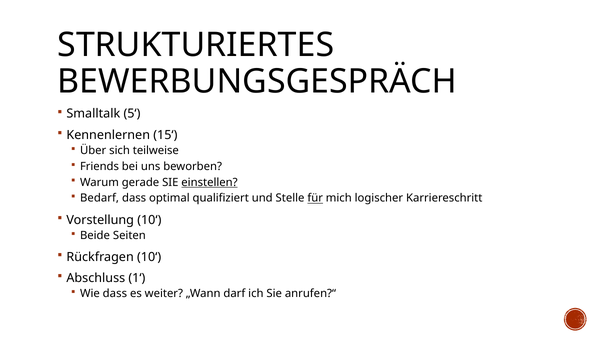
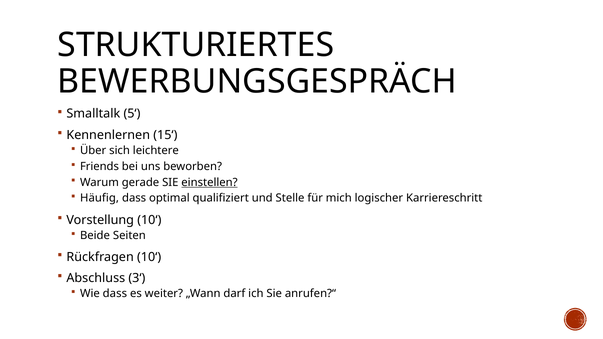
teilweise: teilweise -> leichtere (156, 150)
Bedarf: Bedarf -> Häufig (100, 198)
für underline: present -> none (315, 198)
1‘: 1‘ -> 3‘ (137, 278)
